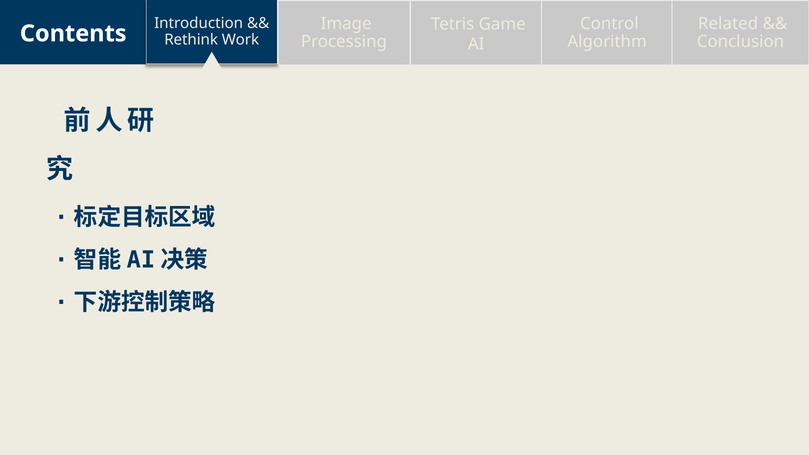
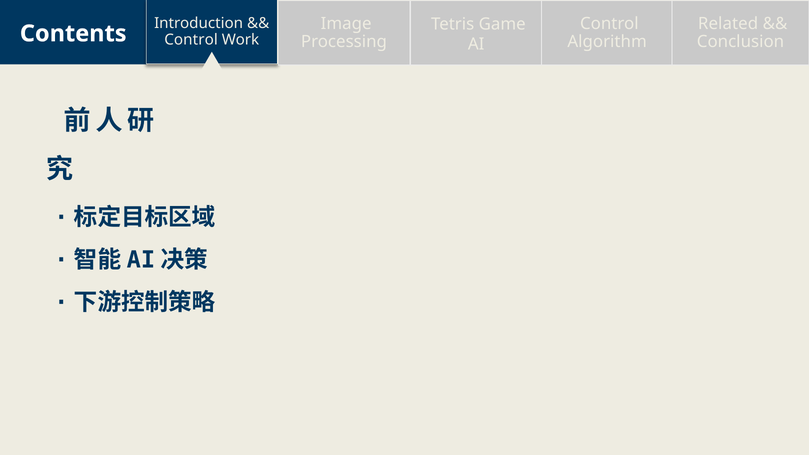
Rethink: Rethink -> Control (191, 40)
